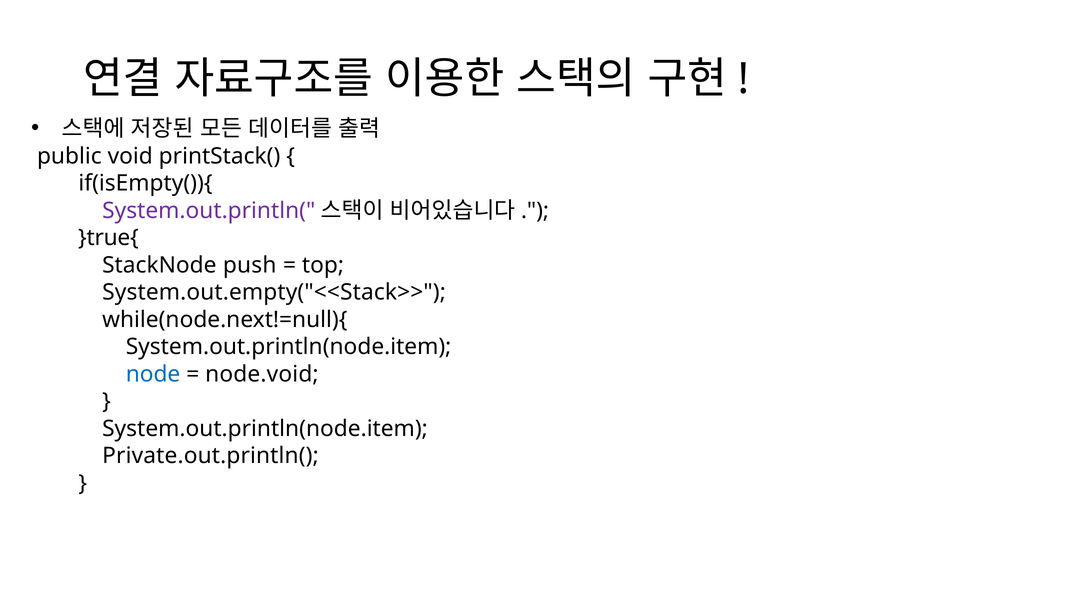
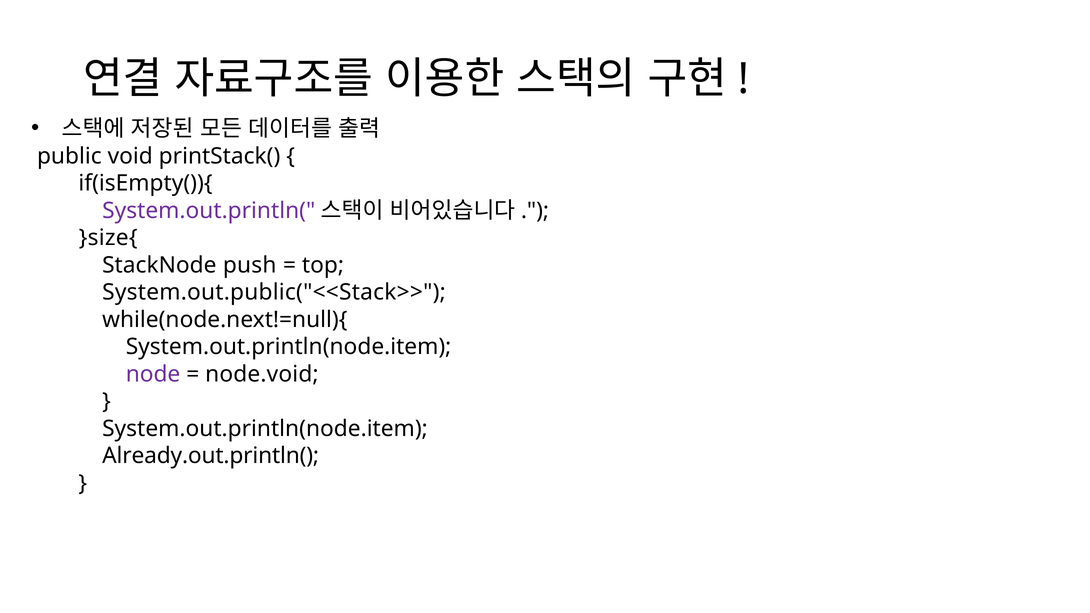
}true{: }true{ -> }size{ (108, 238)
System.out.empty("<<Stack>>: System.out.empty("<<Stack>> -> System.out.public("<<Stack>> (274, 292)
node colour: blue -> purple (153, 374)
Private.out.println(: Private.out.println( -> Already.out.println( (211, 456)
